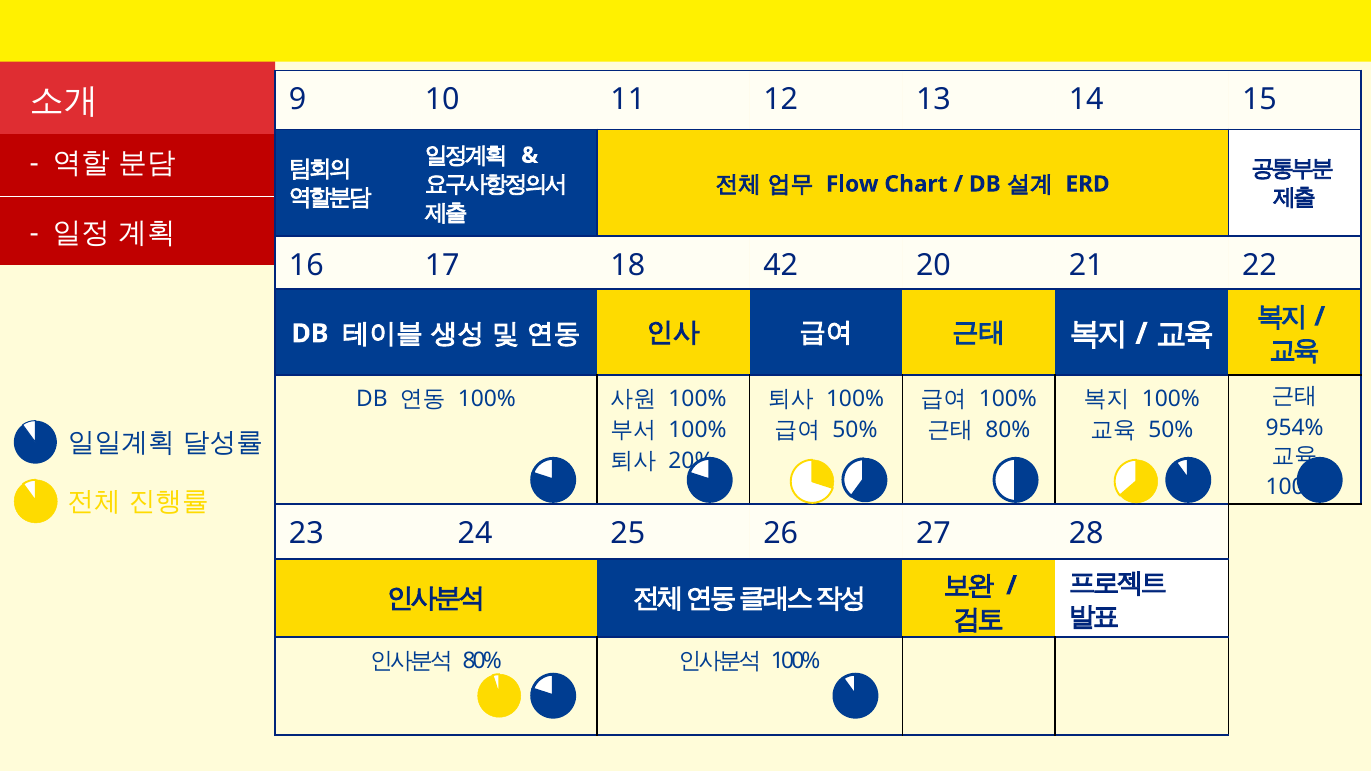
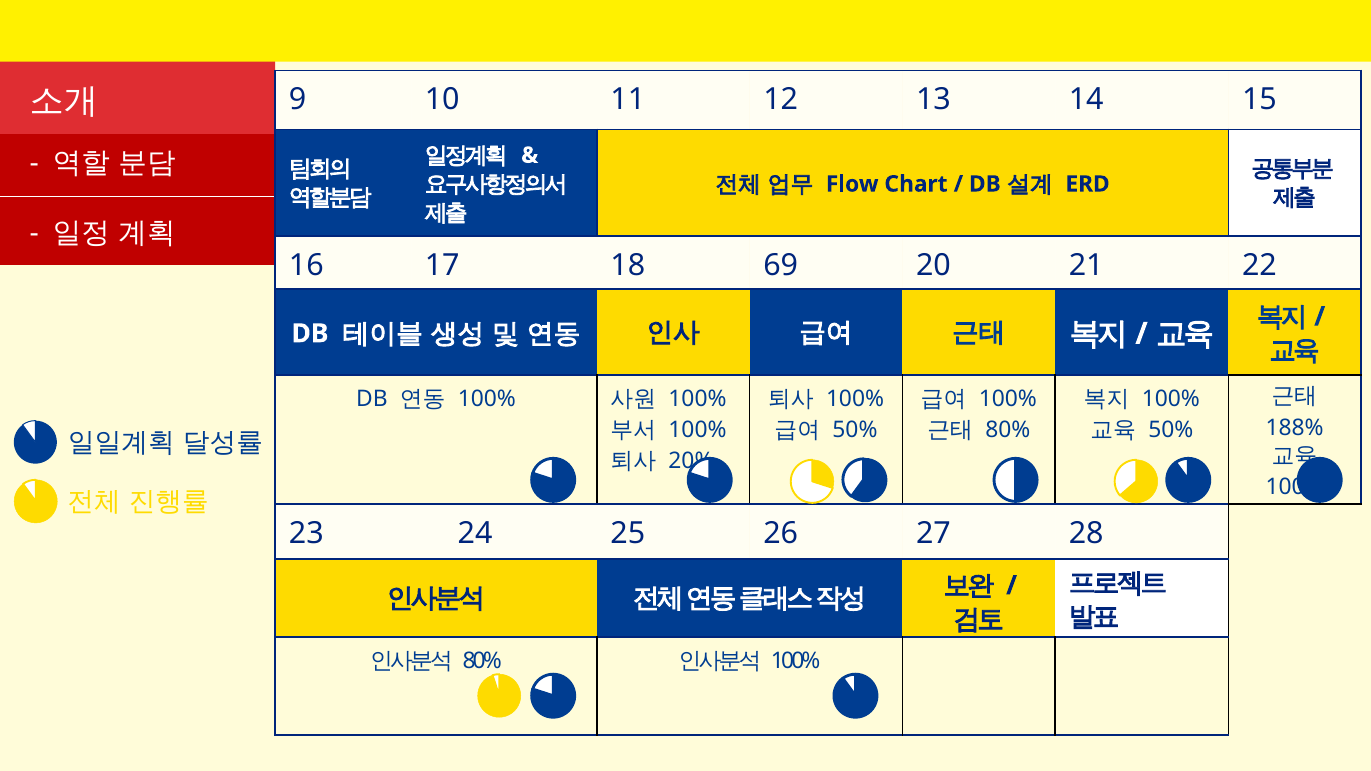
42: 42 -> 69 (781, 265)
954%: 954% -> 188% (1295, 428)
